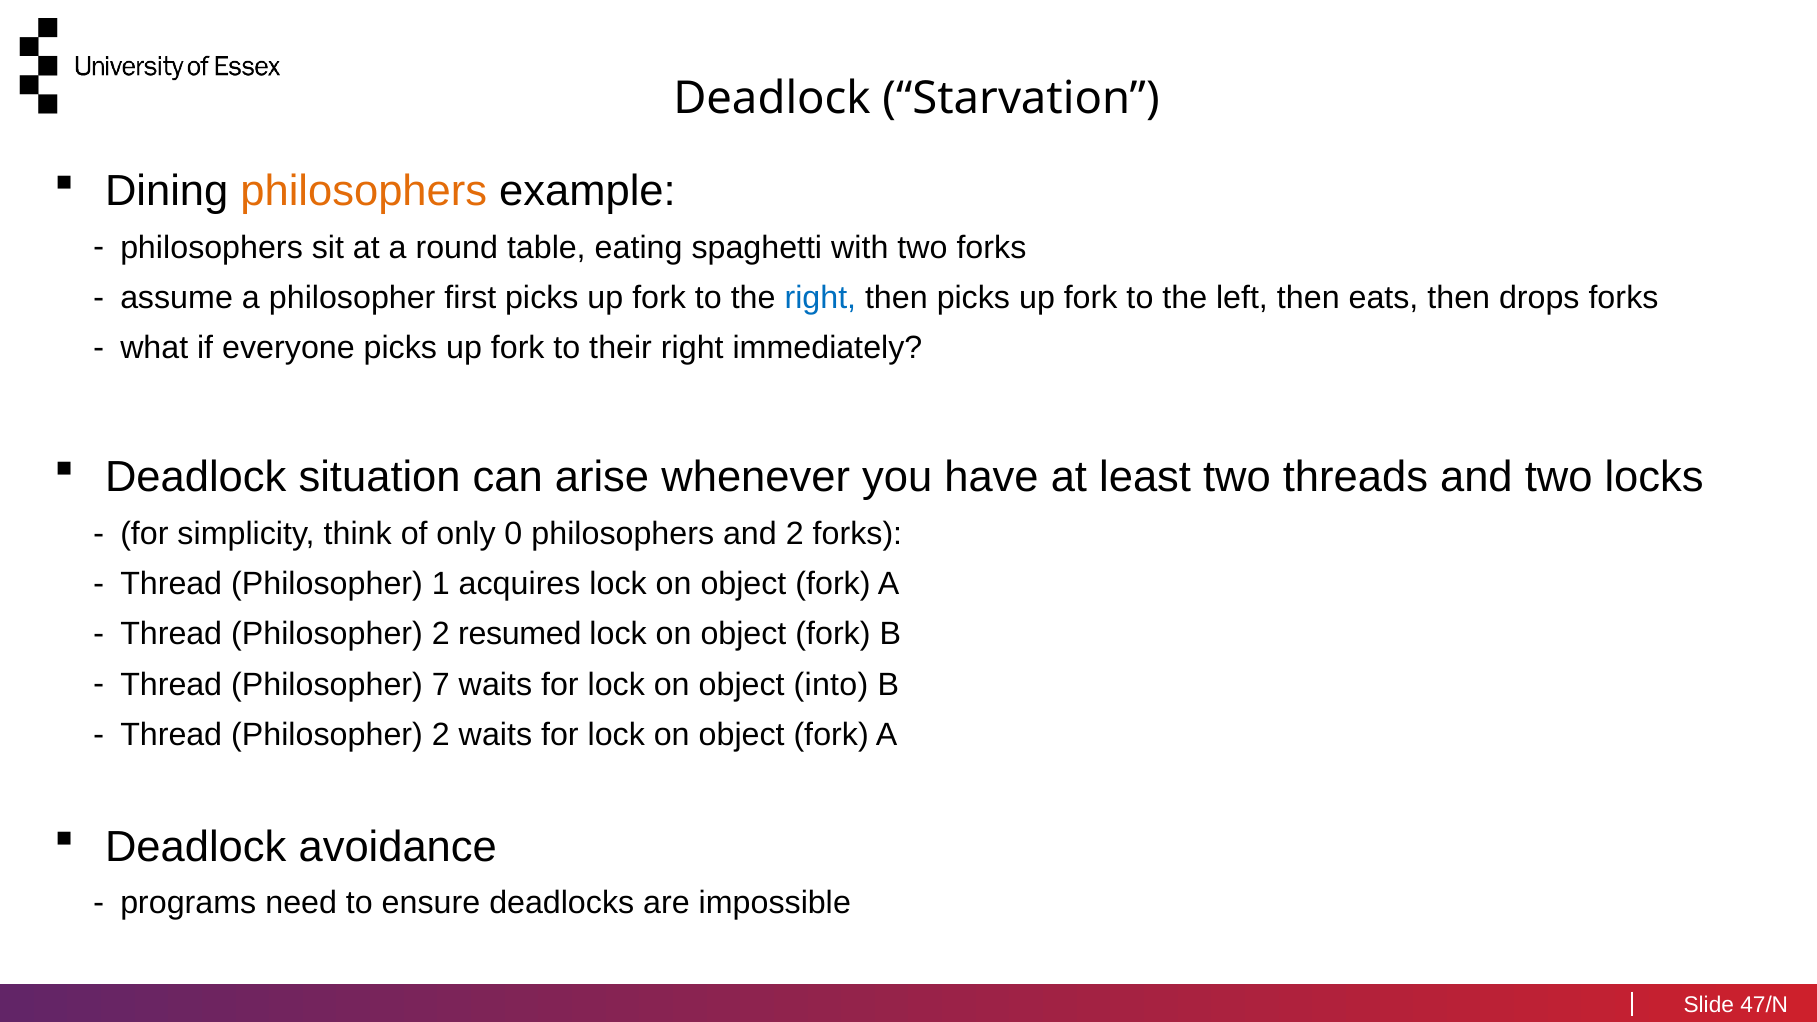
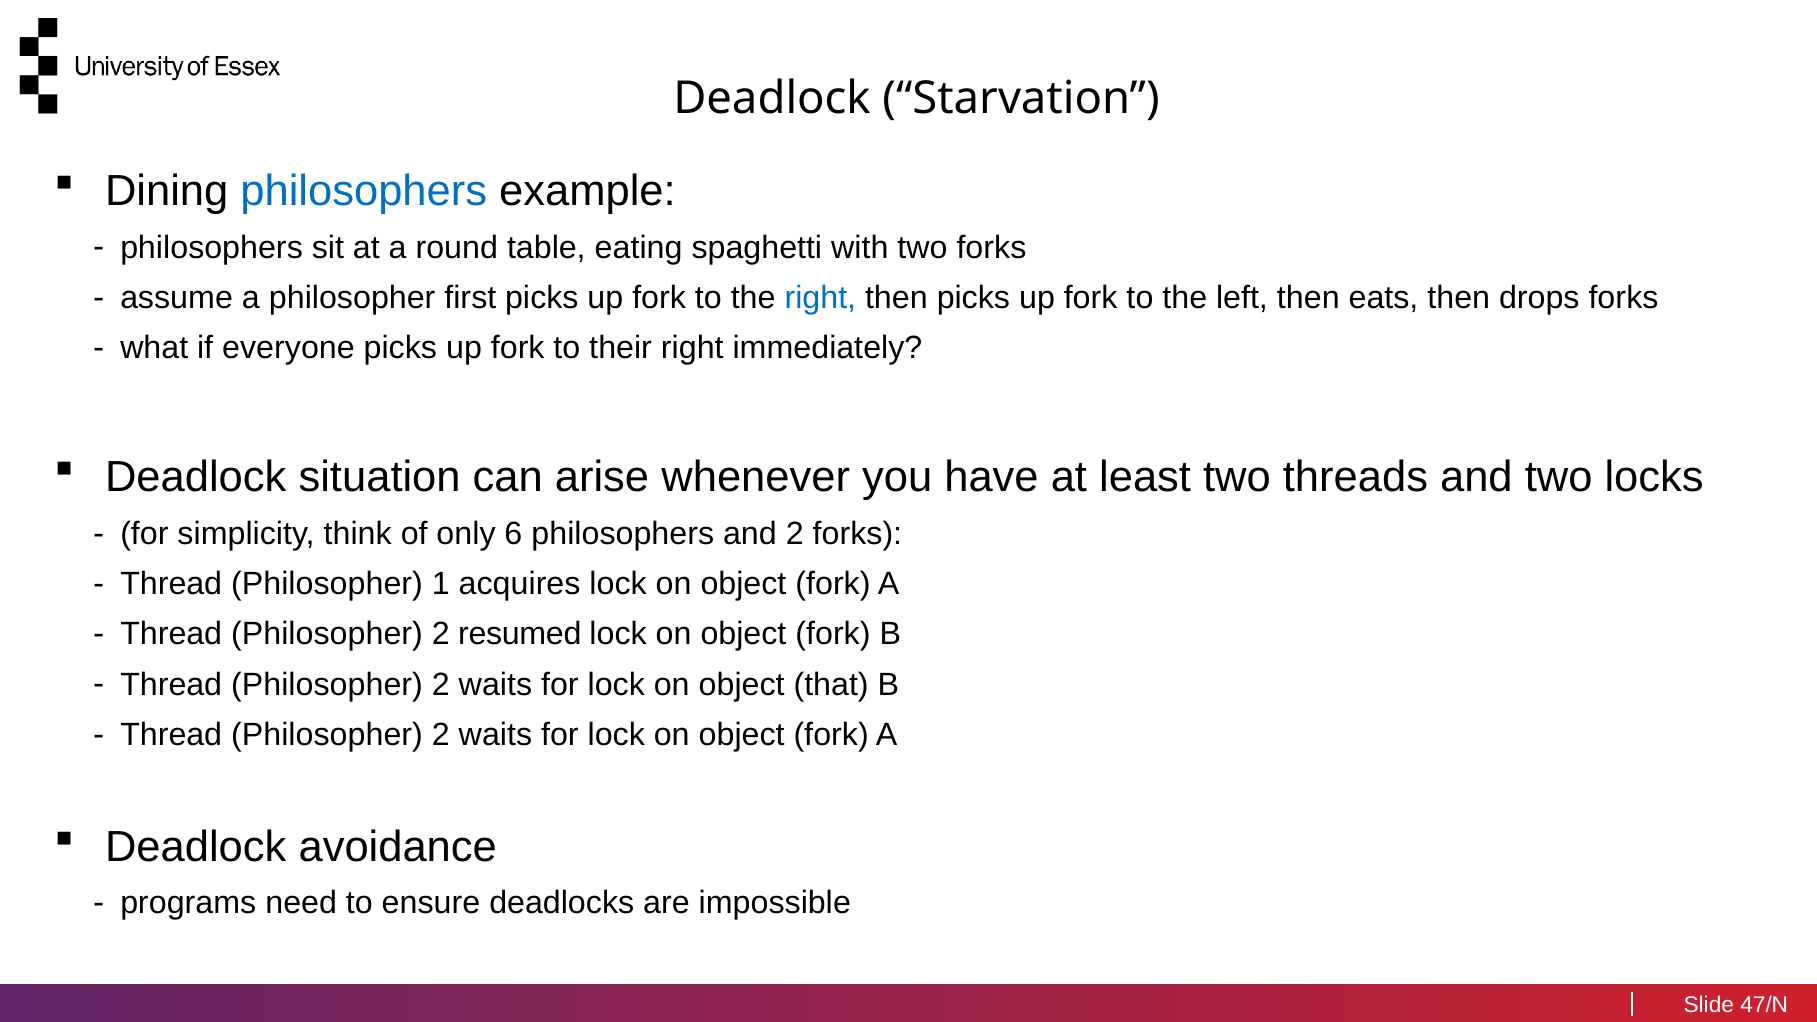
philosophers colour: orange -> blue (364, 191)
0: 0 -> 6 (513, 534)
7: 7 -> 2 (441, 684)
into: into -> that (831, 684)
